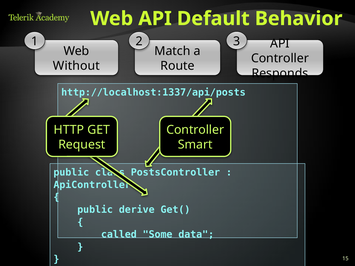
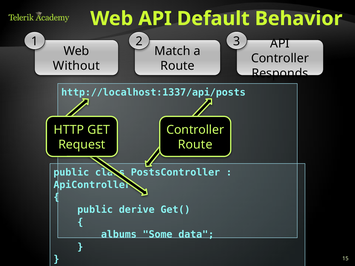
Smart: Smart -> Route (195, 145)
called: called -> albums (119, 235)
